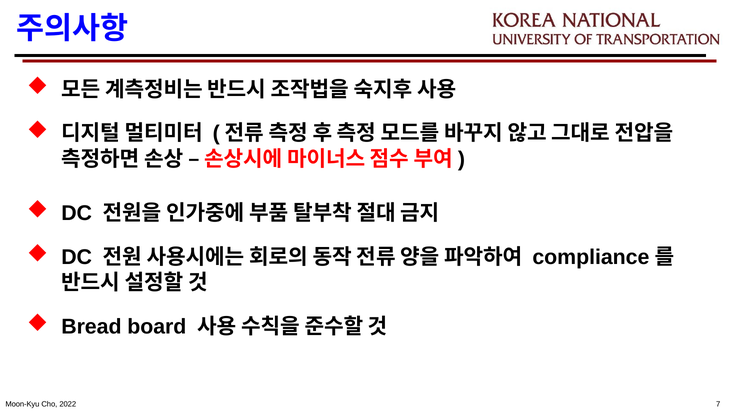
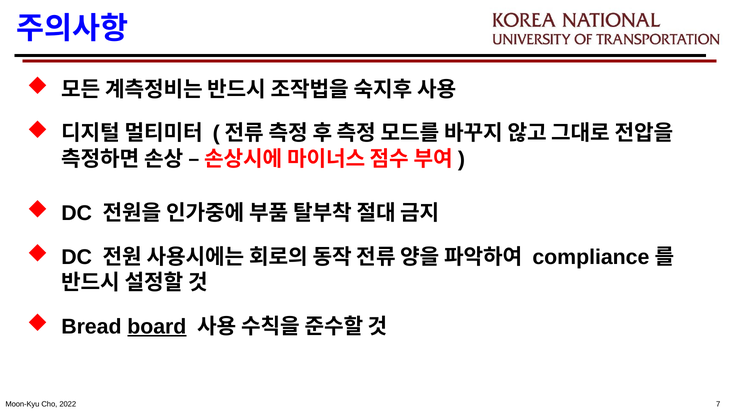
board underline: none -> present (157, 327)
